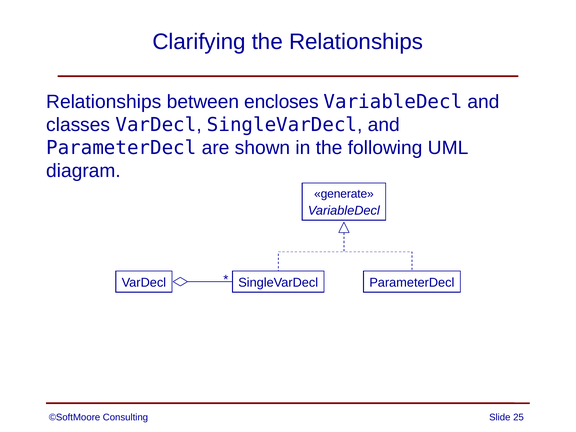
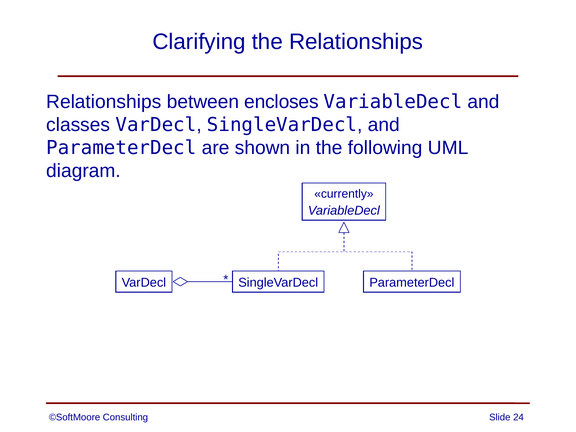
generate: generate -> currently (344, 194)
25: 25 -> 24 (519, 417)
